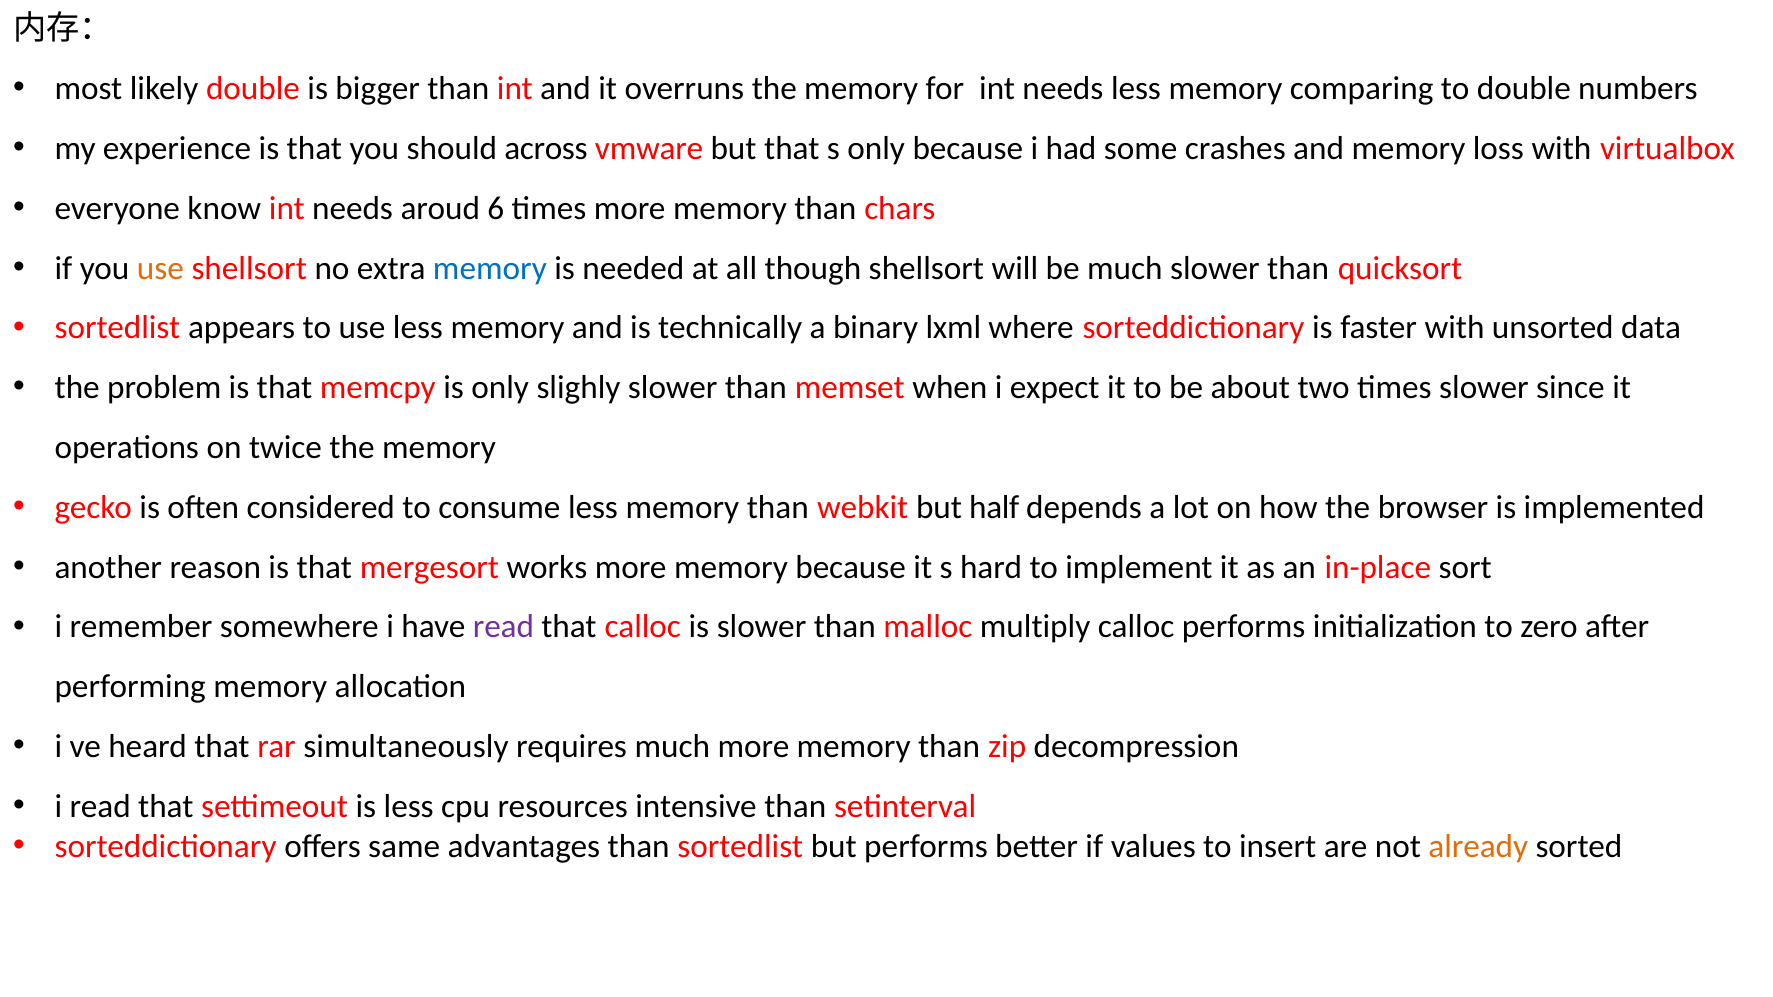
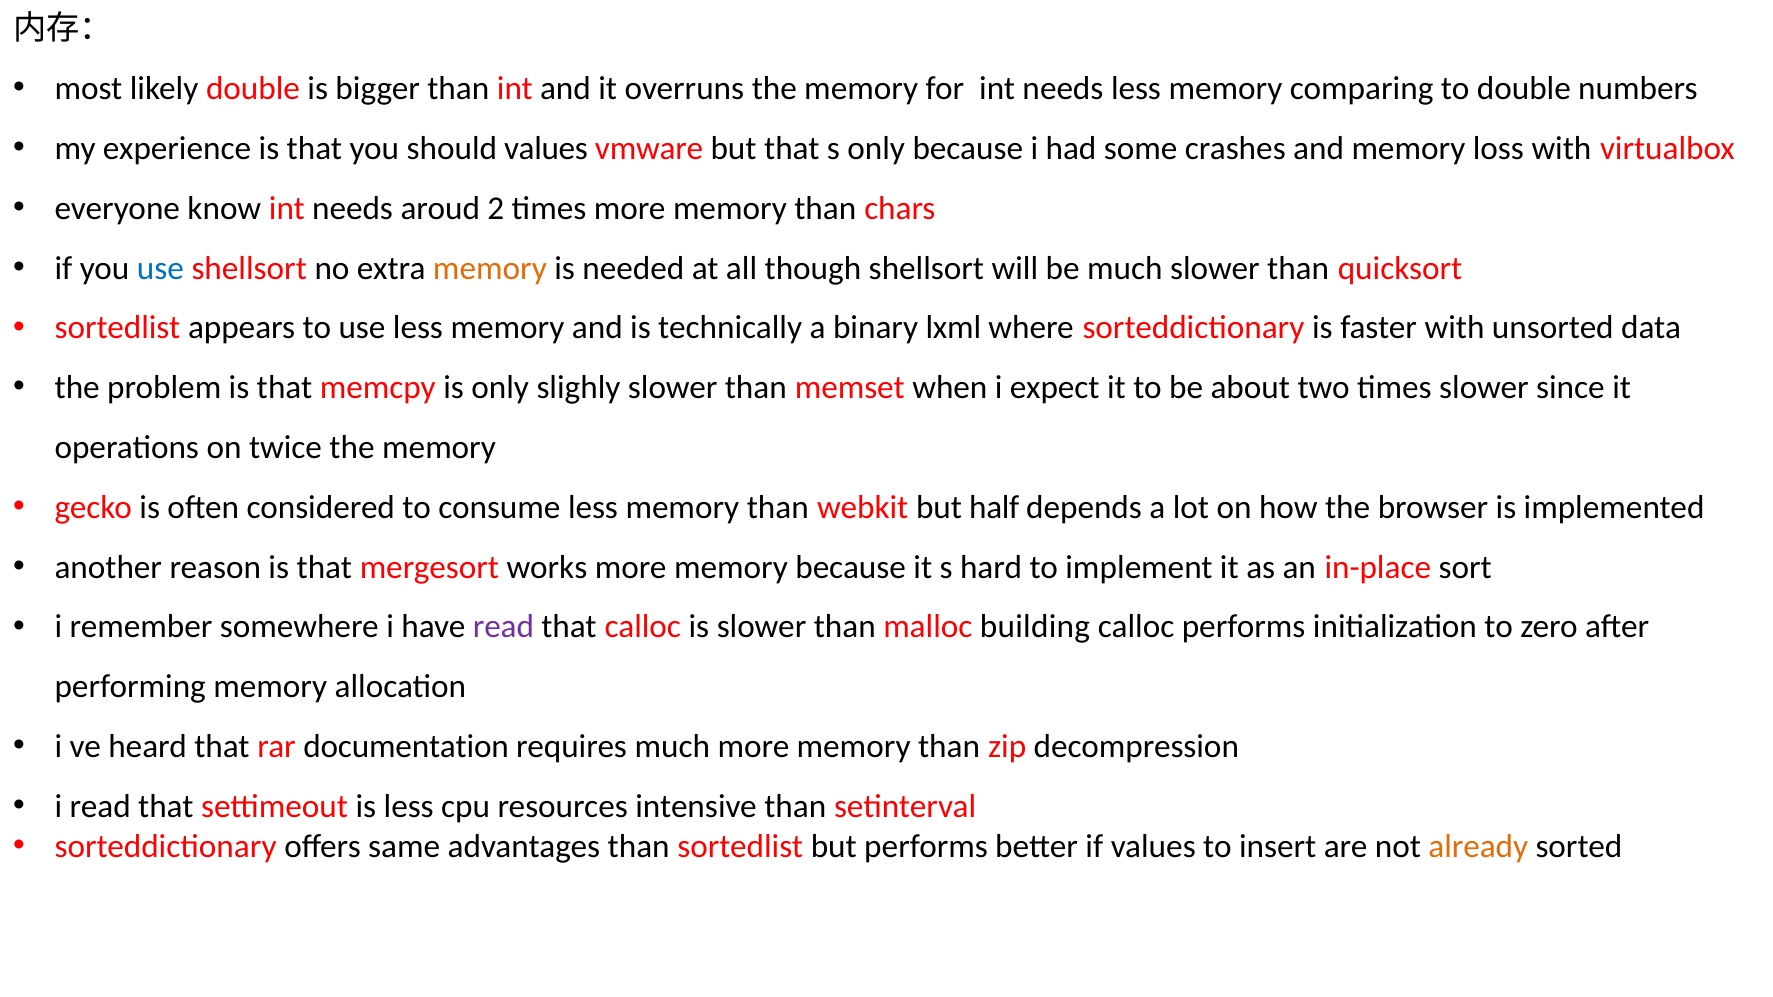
should across: across -> values (546, 148)
6: 6 -> 2 (496, 208)
use colour: orange -> blue (160, 268)
memory colour: blue -> orange (490, 268)
multiply: multiply -> building (1035, 627)
simultaneously: simultaneously -> documentation (406, 747)
